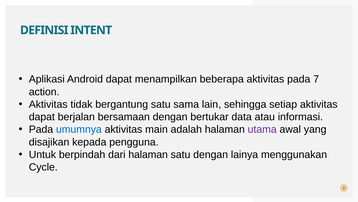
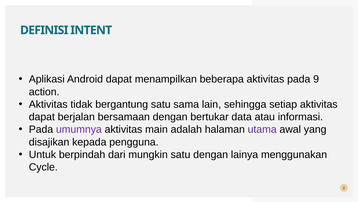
7: 7 -> 9 (316, 79)
umumnya colour: blue -> purple (79, 129)
dari halaman: halaman -> mungkin (148, 154)
